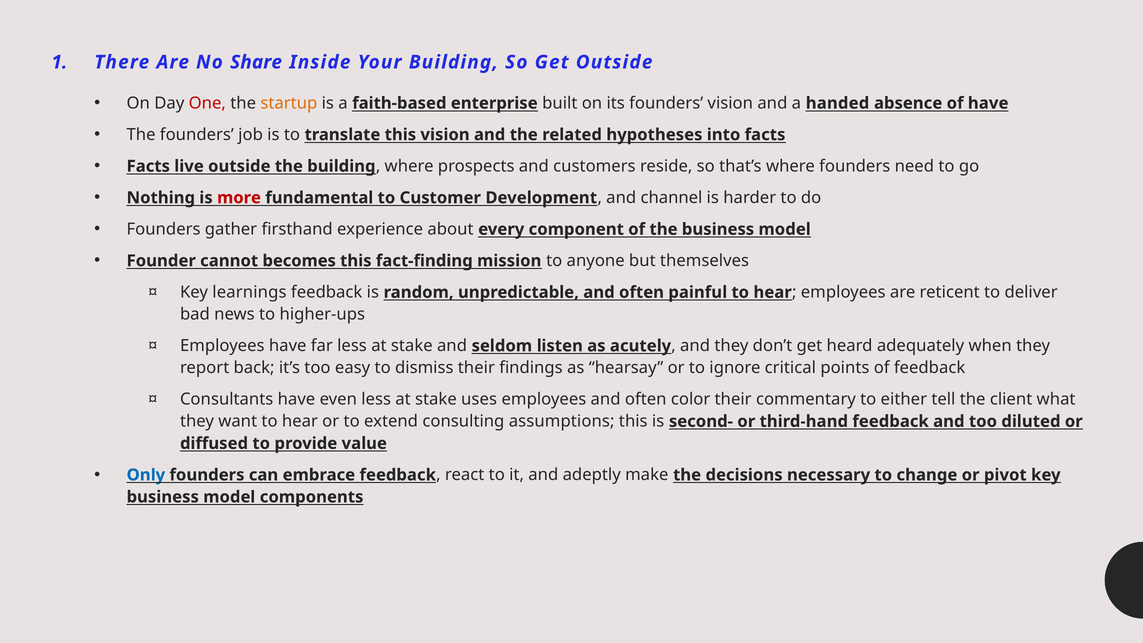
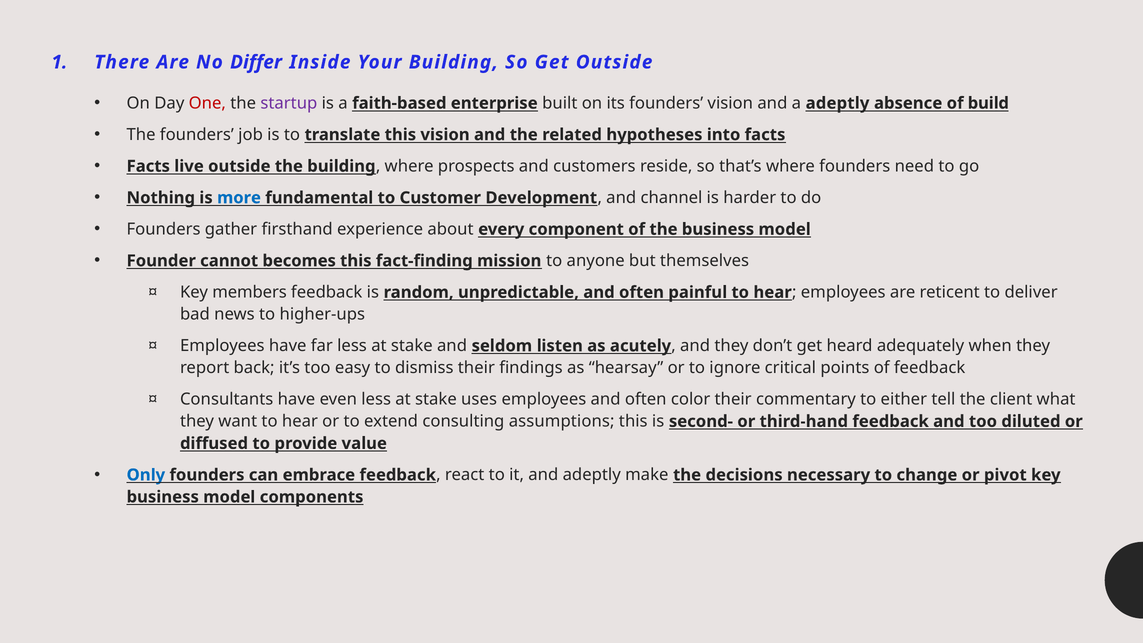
Share: Share -> Differ (256, 62)
startup colour: orange -> purple (289, 103)
a handed: handed -> adeptly (838, 103)
of have: have -> build (988, 103)
more colour: red -> blue (239, 198)
learnings: learnings -> members (250, 292)
